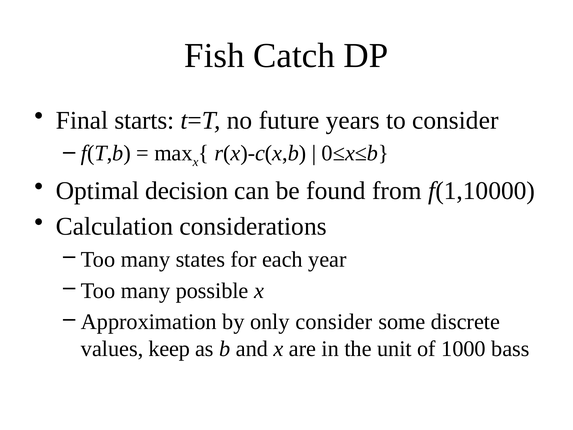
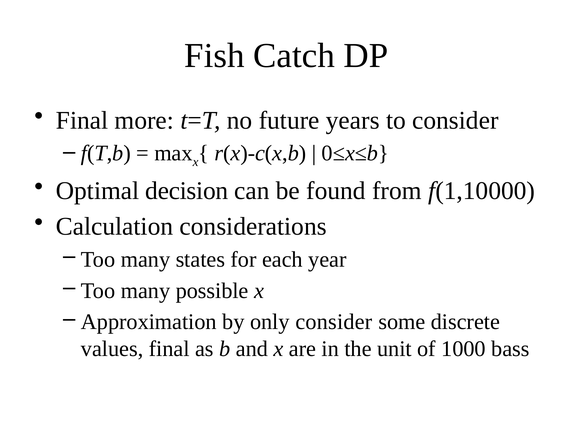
starts: starts -> more (144, 120)
values keep: keep -> final (169, 349)
